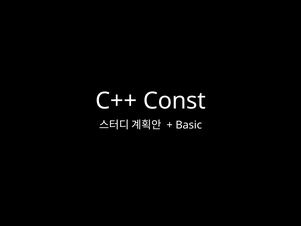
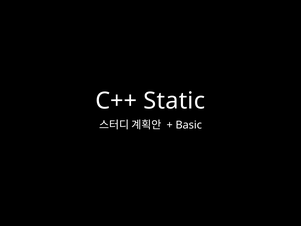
Const: Const -> Static (174, 101)
